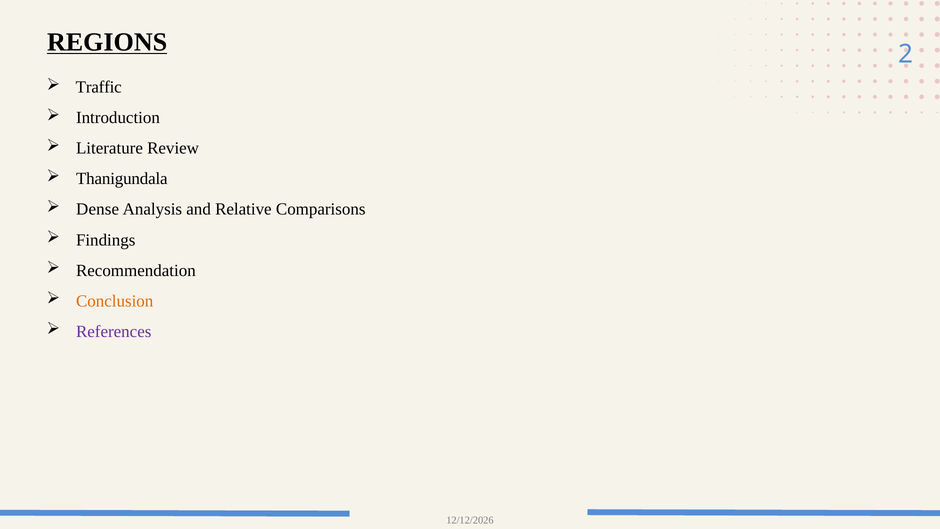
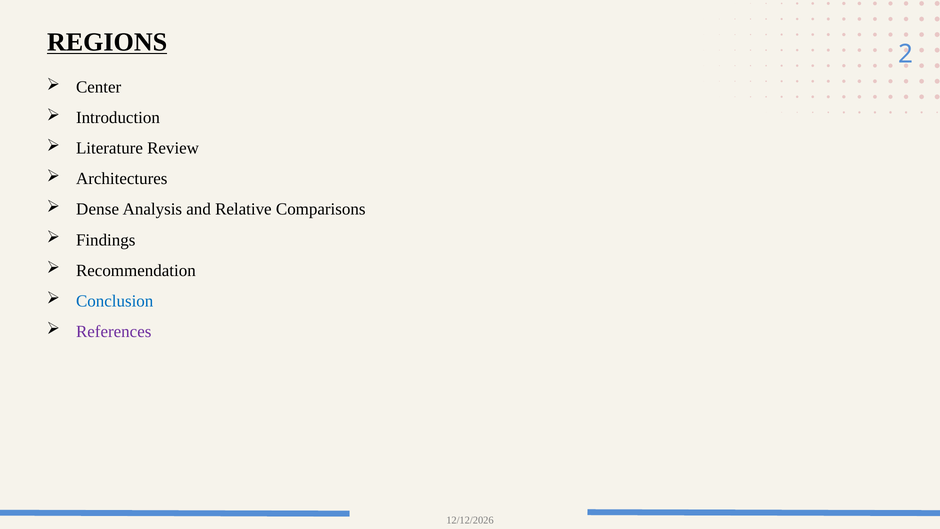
Traffic: Traffic -> Center (99, 87)
Thanigundala: Thanigundala -> Architectures (122, 179)
Conclusion colour: orange -> blue (115, 301)
